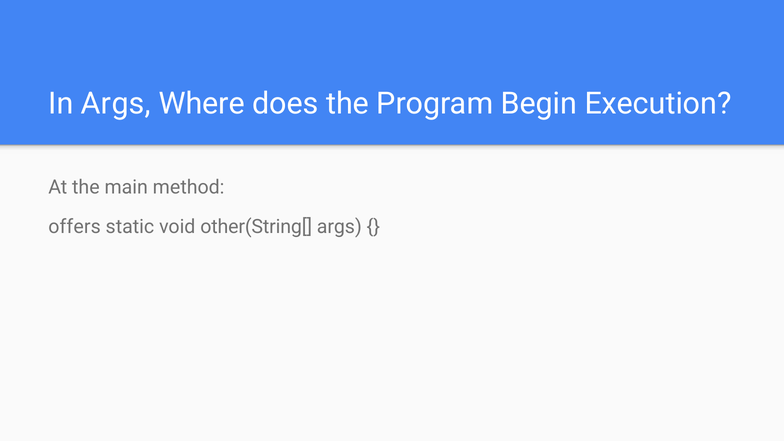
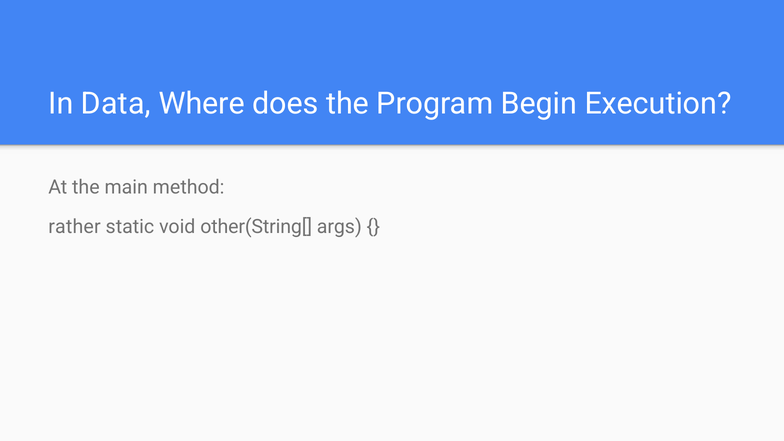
In Args: Args -> Data (116, 104)
offers: offers -> rather (74, 227)
